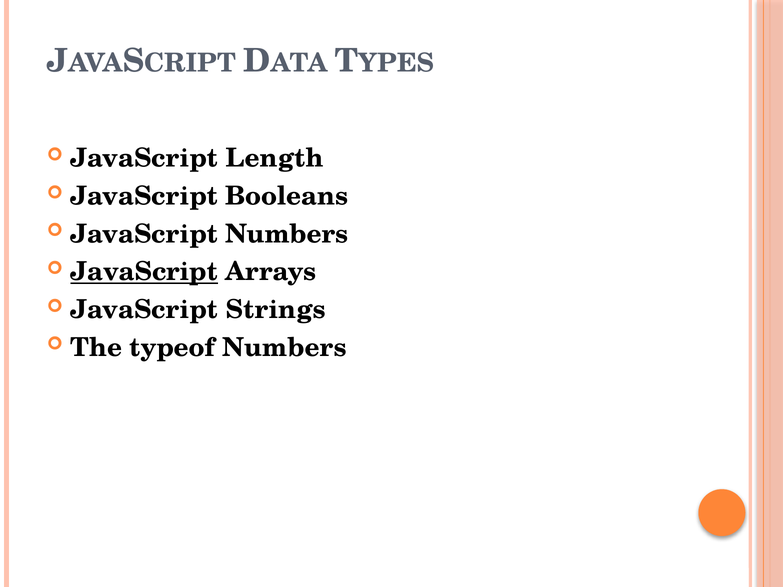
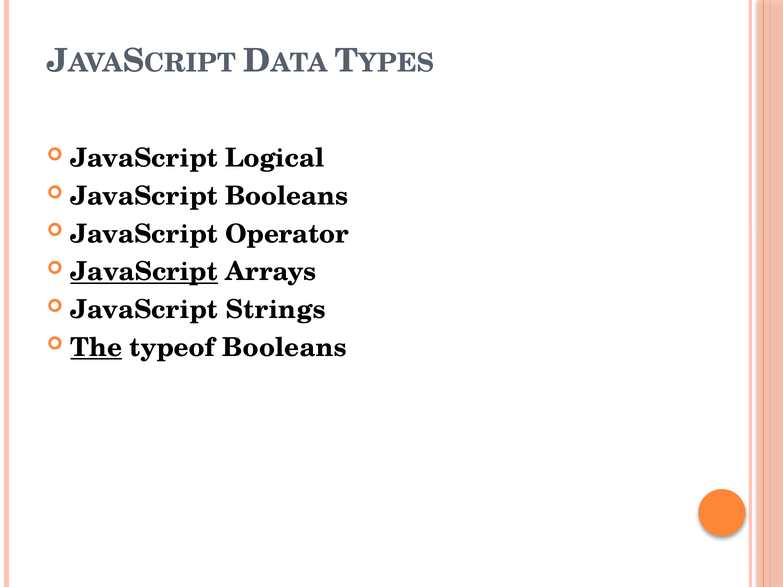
Length: Length -> Logical (275, 158)
JavaScript Numbers: Numbers -> Operator (287, 234)
The underline: none -> present (96, 348)
typeof Numbers: Numbers -> Booleans (285, 348)
